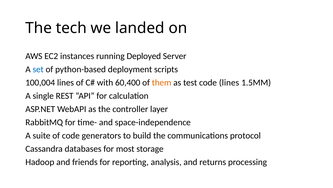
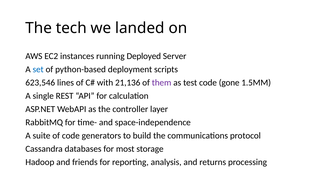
100,004: 100,004 -> 623,546 (40, 82)
60,400: 60,400 -> 21,136 (128, 82)
them colour: orange -> purple (162, 82)
code lines: lines -> gone (229, 82)
